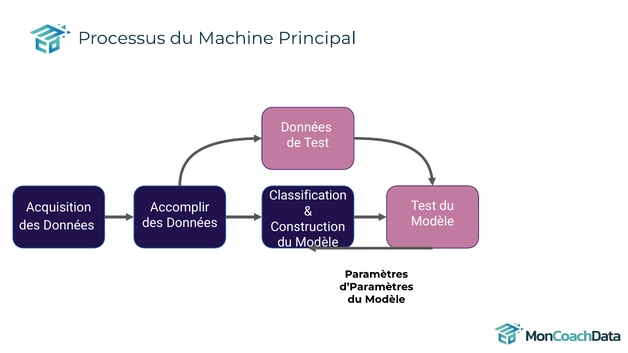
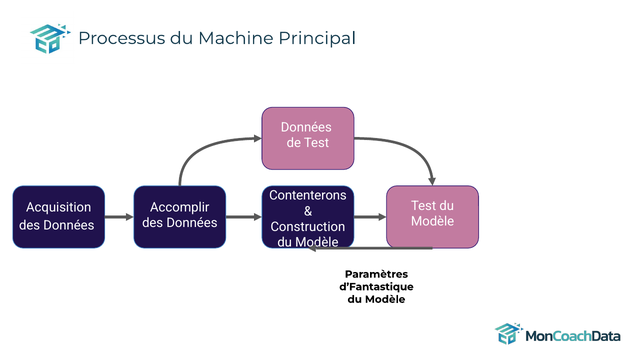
Classification: Classification -> Contenterons (308, 196)
d’Paramètres: d’Paramètres -> d’Fantastique (376, 287)
